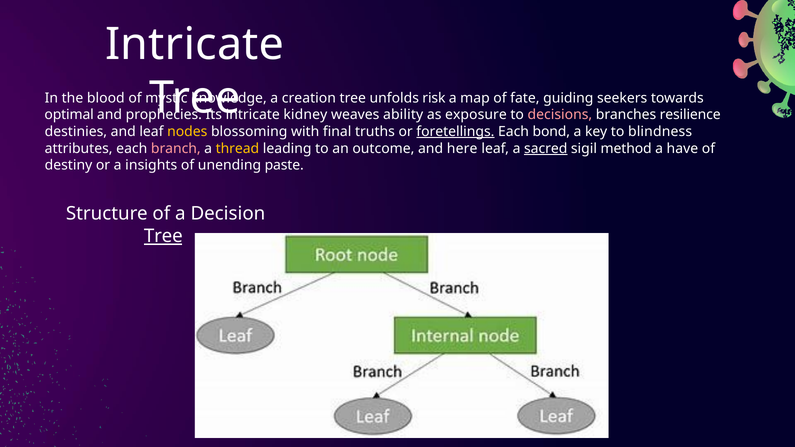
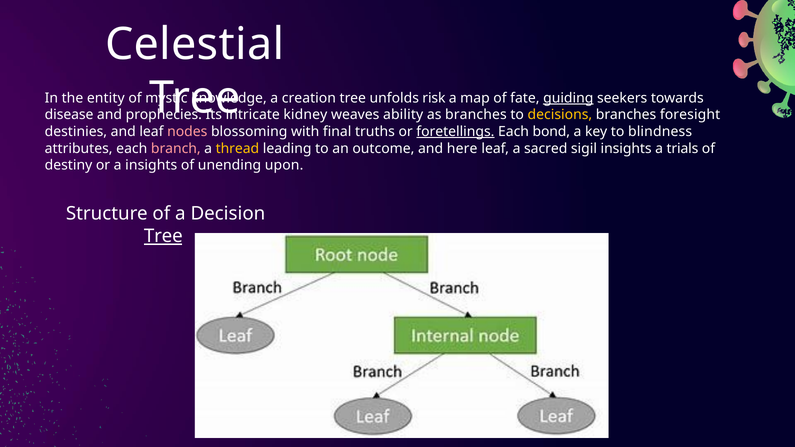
Intricate: Intricate -> Celestial (195, 44)
blood: blood -> entity (106, 98)
guiding underline: none -> present (568, 98)
optimal: optimal -> disease (69, 115)
as exposure: exposure -> branches (476, 115)
decisions colour: pink -> yellow (560, 115)
resilience: resilience -> foresight (690, 115)
nodes colour: yellow -> pink (187, 132)
sacred underline: present -> none (546, 148)
sigil method: method -> insights (626, 148)
have: have -> trials (682, 148)
paste: paste -> upon (284, 165)
